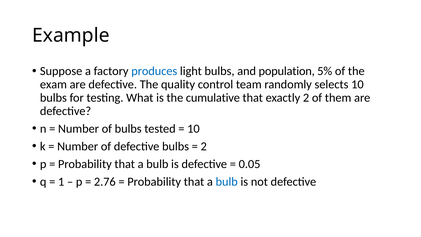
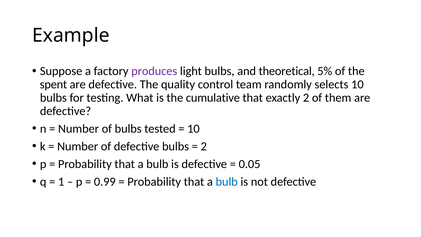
produces colour: blue -> purple (154, 71)
population: population -> theoretical (287, 71)
exam: exam -> spent (53, 84)
2.76: 2.76 -> 0.99 (105, 182)
